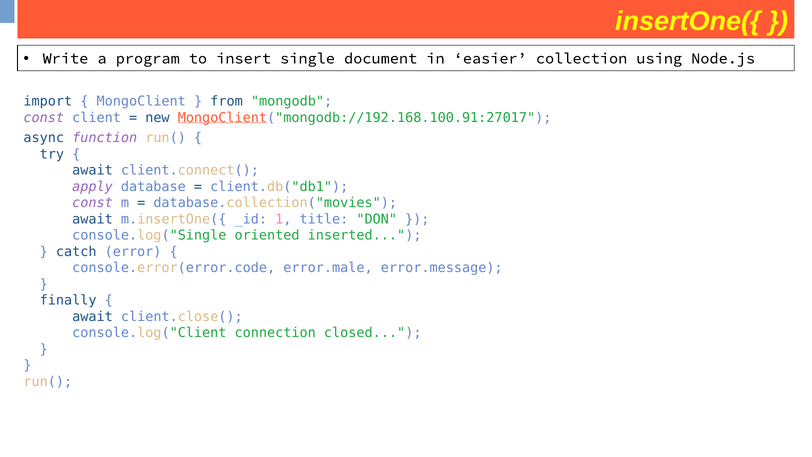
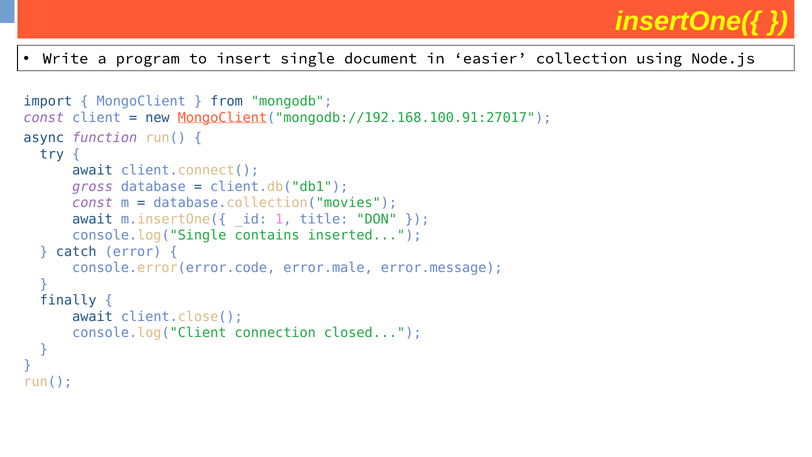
apply: apply -> gross (93, 187)
oriented: oriented -> contains (267, 235)
